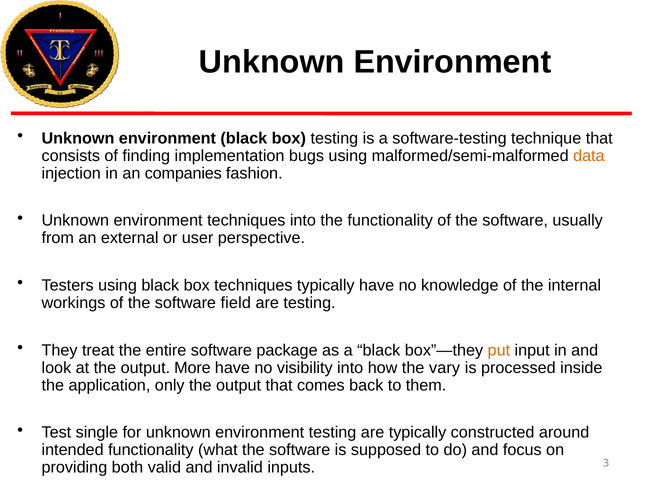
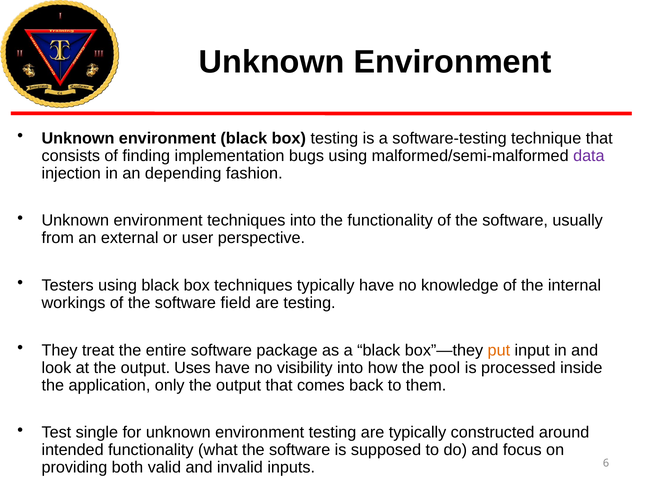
data colour: orange -> purple (589, 156)
companies: companies -> depending (183, 173)
More: More -> Uses (192, 368)
vary: vary -> pool (445, 368)
3: 3 -> 6 (606, 463)
